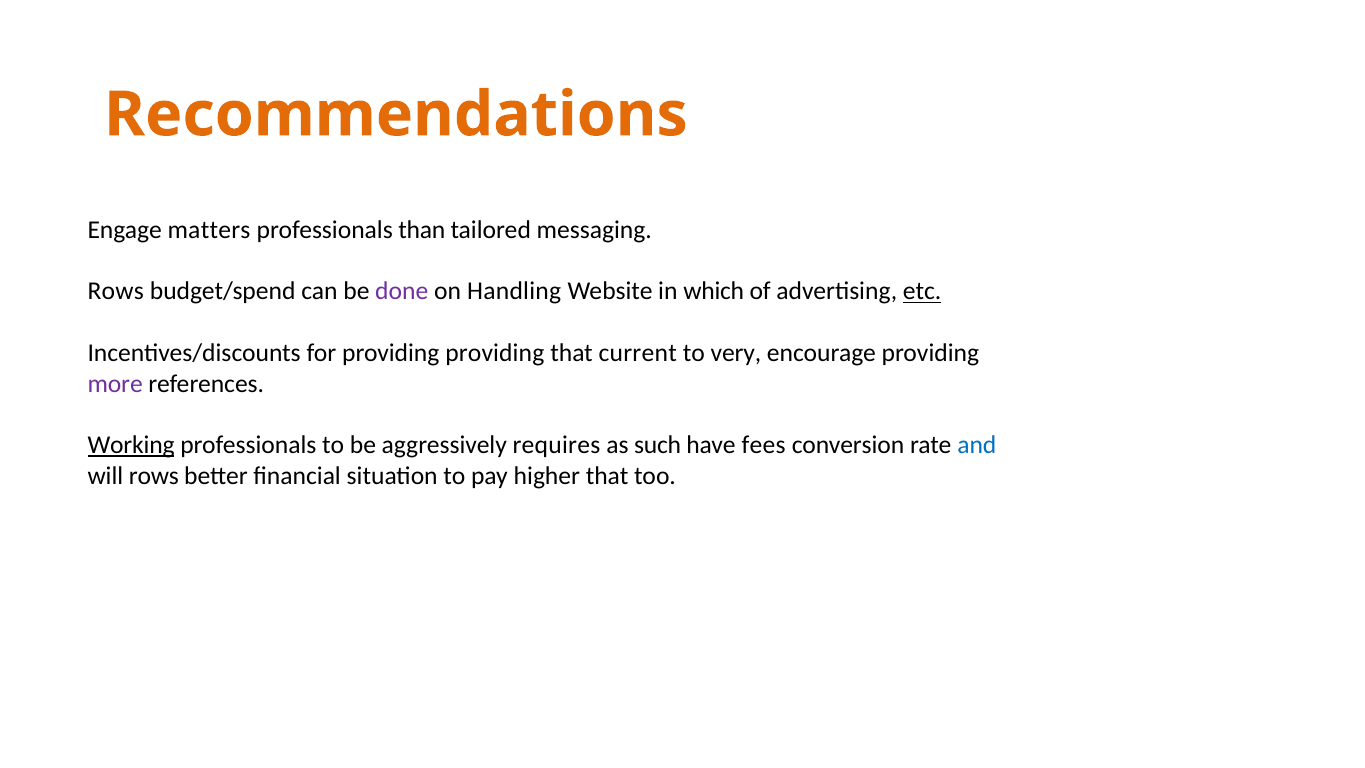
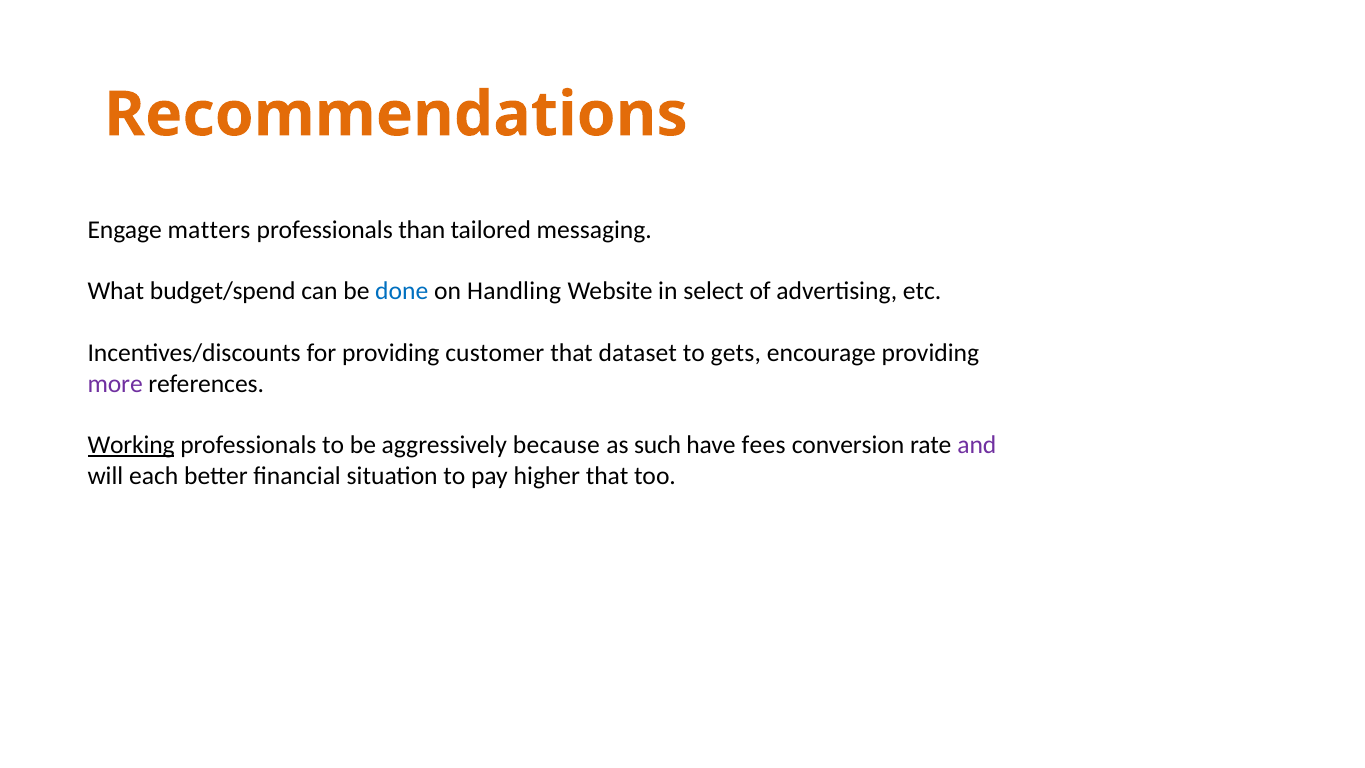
Rows: Rows -> What (116, 291)
done colour: purple -> blue (402, 291)
which: which -> select (714, 291)
etc underline: present -> none (922, 291)
providing providing: providing -> customer (495, 353)
current: current -> dataset (638, 353)
very: very -> gets (736, 353)
requires: requires -> because (556, 445)
and colour: blue -> purple (977, 445)
will rows: rows -> each (154, 476)
